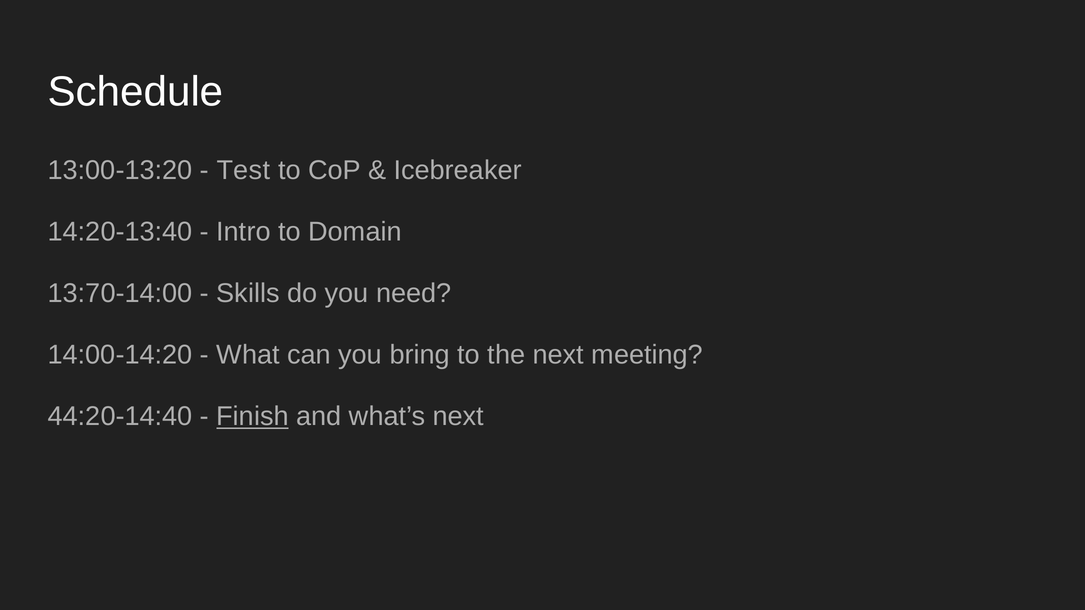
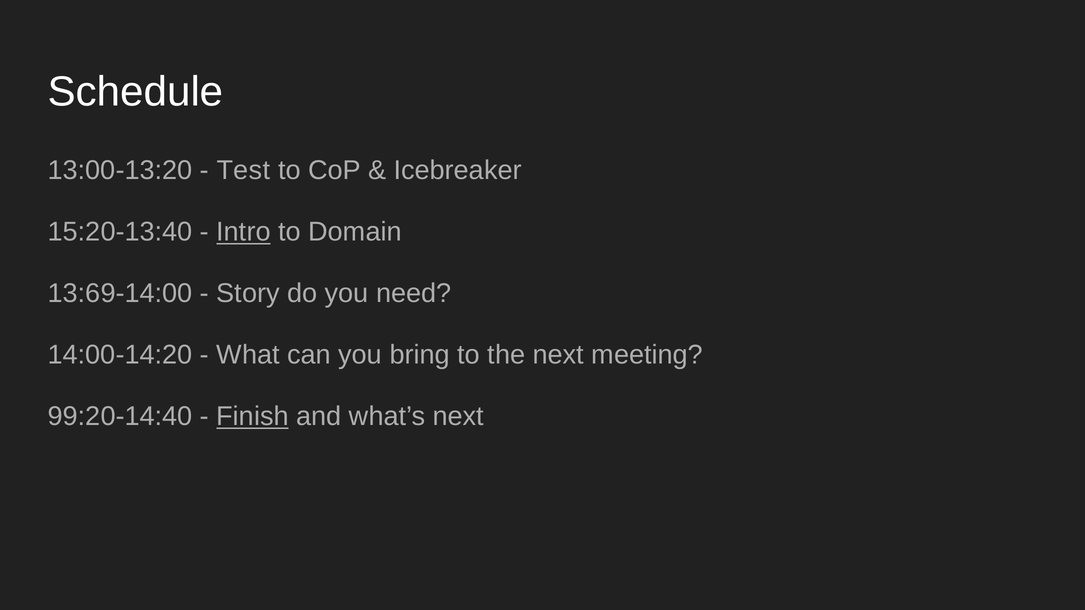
14:20-13:40: 14:20-13:40 -> 15:20-13:40 (120, 232)
Intro underline: none -> present (244, 232)
13:70-14:00: 13:70-14:00 -> 13:69-14:00 (120, 294)
Skills: Skills -> Story (248, 294)
44:20-14:40: 44:20-14:40 -> 99:20-14:40 (120, 417)
